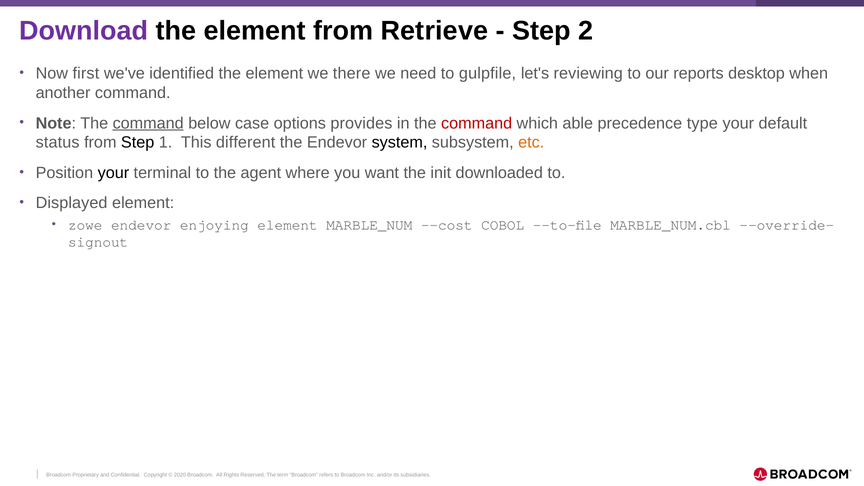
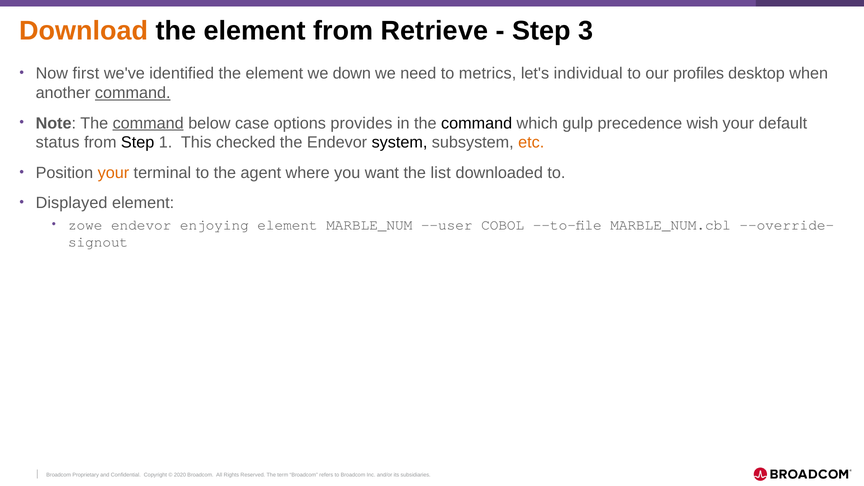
Download colour: purple -> orange (84, 31)
2: 2 -> 3 (586, 31)
there: there -> down (352, 73)
gulpfile: gulpfile -> metrics (488, 73)
reviewing: reviewing -> individual (588, 73)
reports: reports -> profiles (699, 73)
command underline: none -> present (133, 93)
command colour: red -> black (477, 123)
able: able -> gulp (578, 123)
type: type -> wish (702, 123)
different: different -> checked (246, 143)
your colour: black -> orange (113, 173)
init: init -> list (441, 173)
--cost: --cost -> --user (447, 225)
